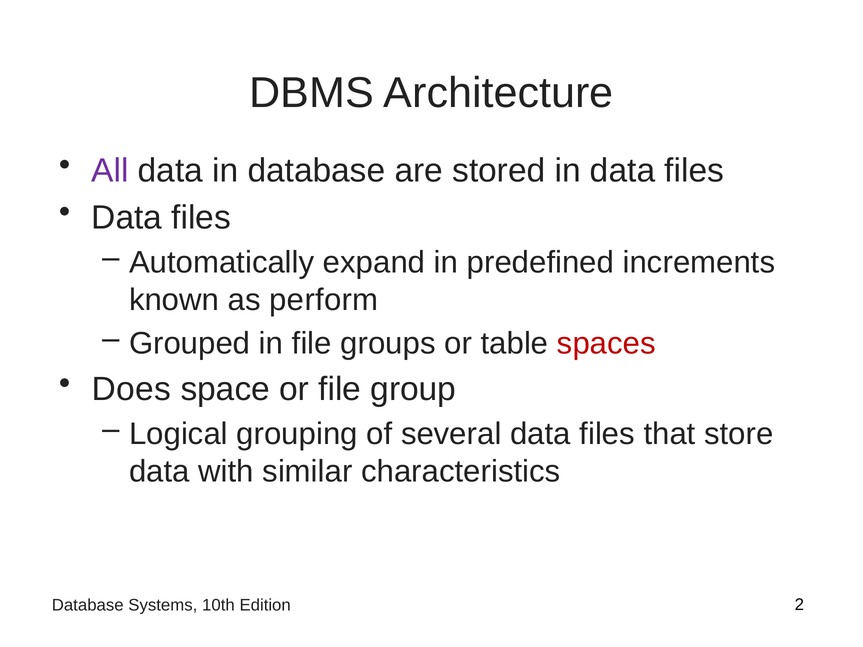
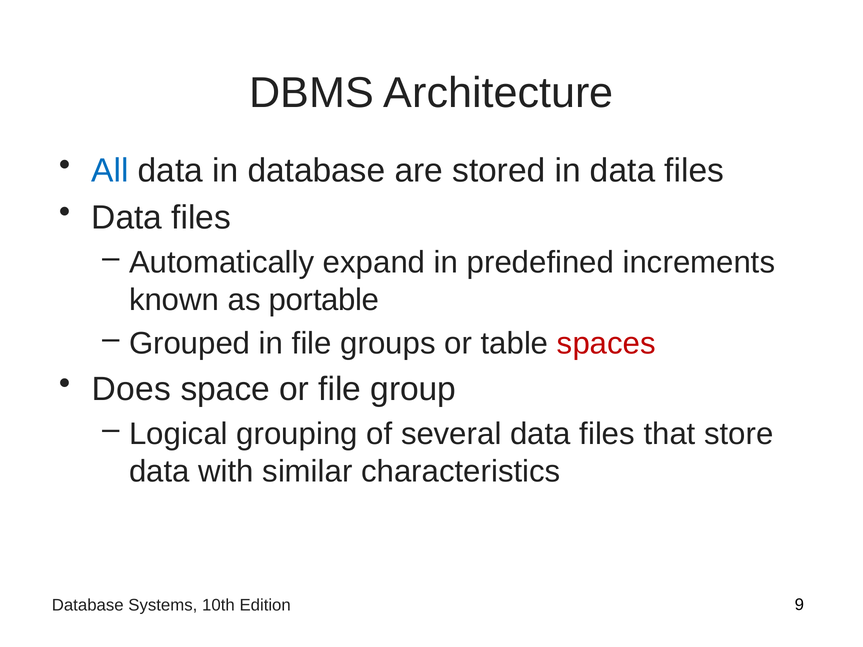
All colour: purple -> blue (110, 171)
perform: perform -> portable (324, 300)
2: 2 -> 9 (799, 605)
